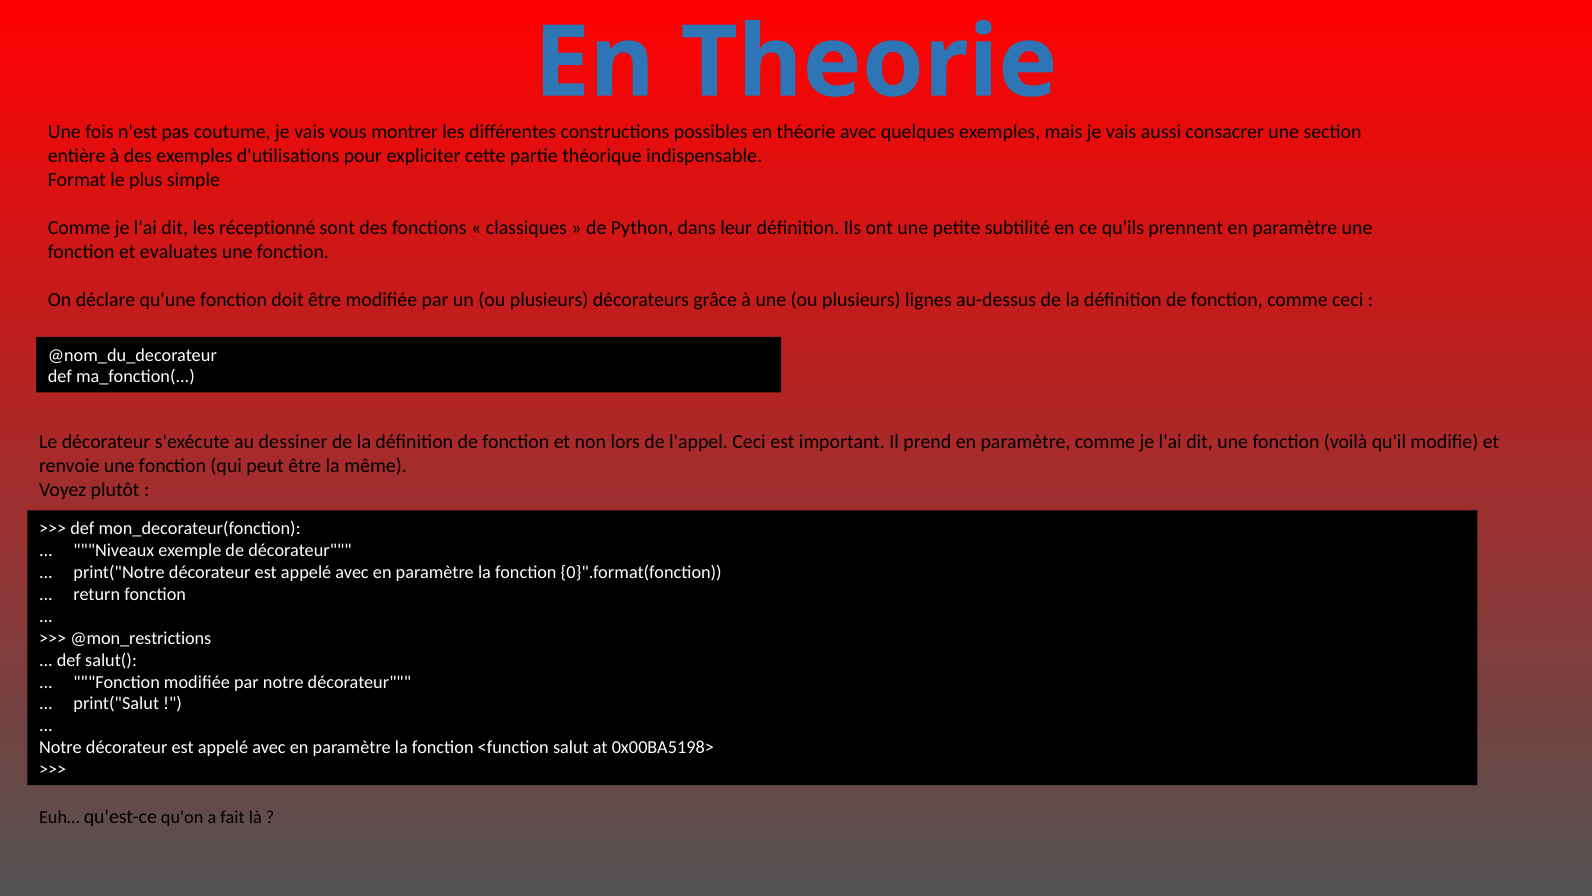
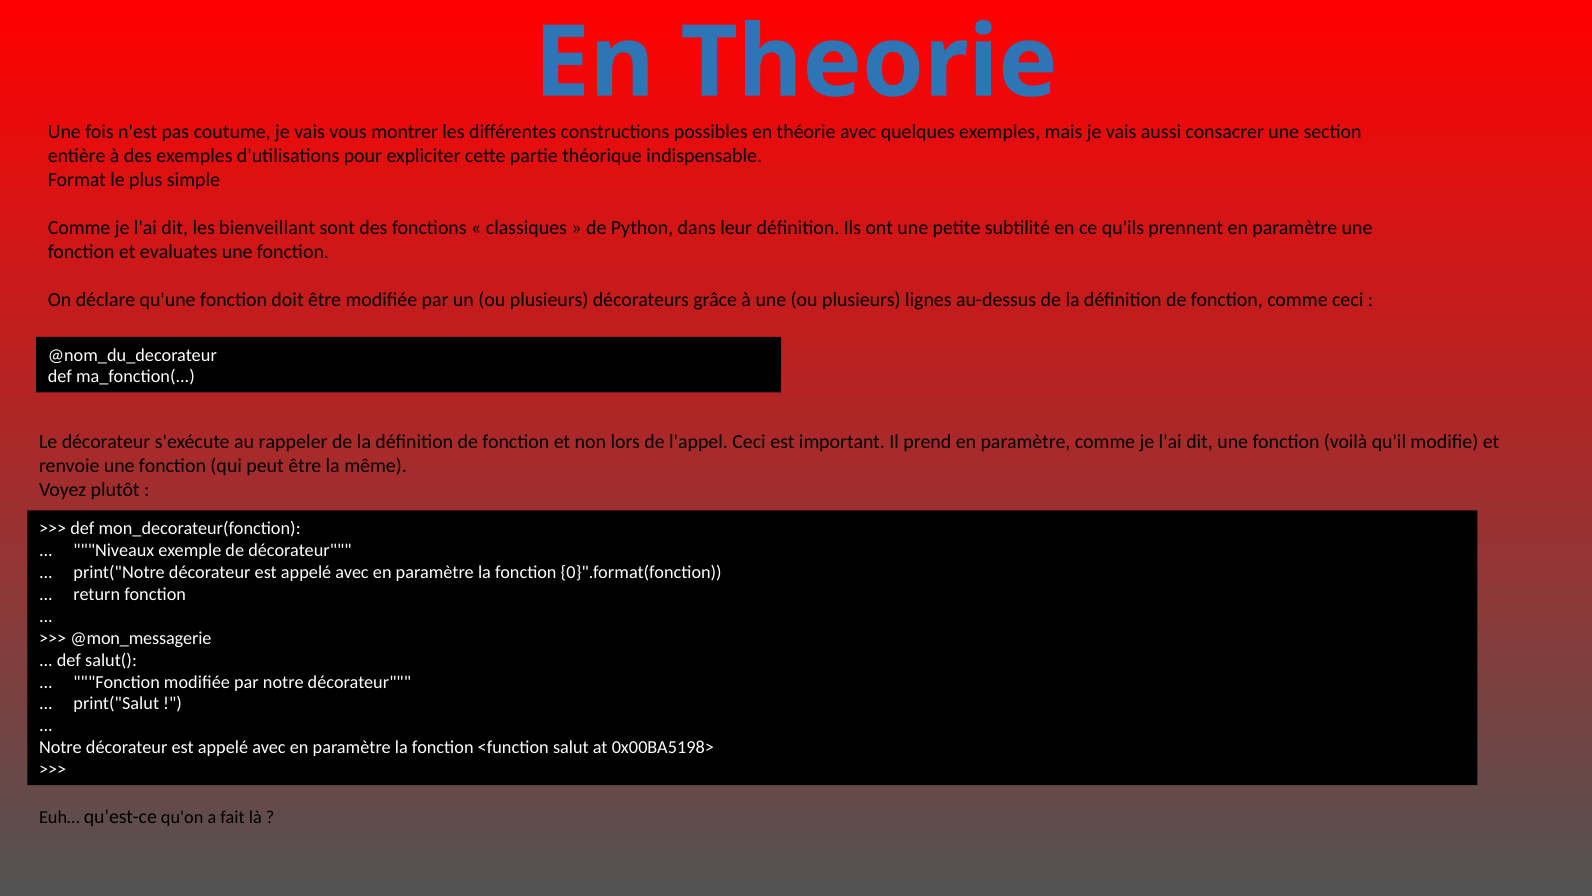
réceptionné: réceptionné -> bienveillant (267, 228)
dessiner: dessiner -> rappeler (293, 441)
@mon_restrictions: @mon_restrictions -> @mon_messagerie (141, 638)
